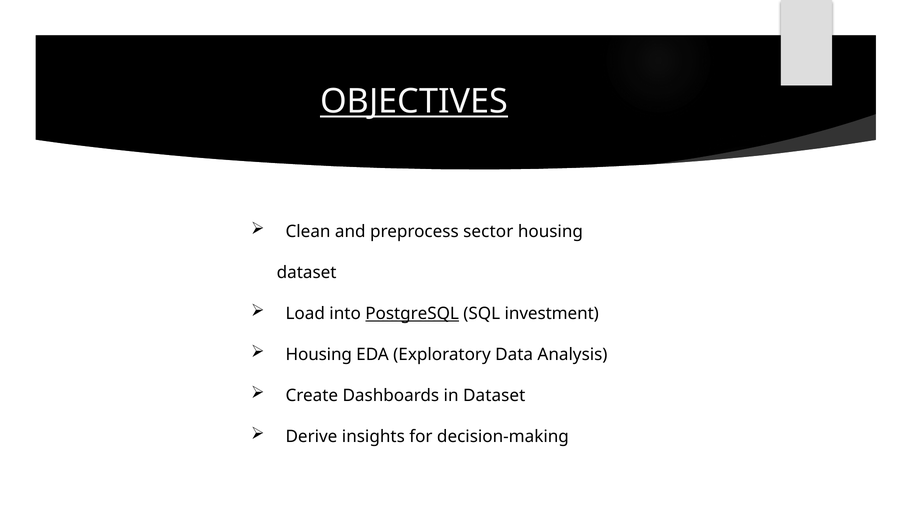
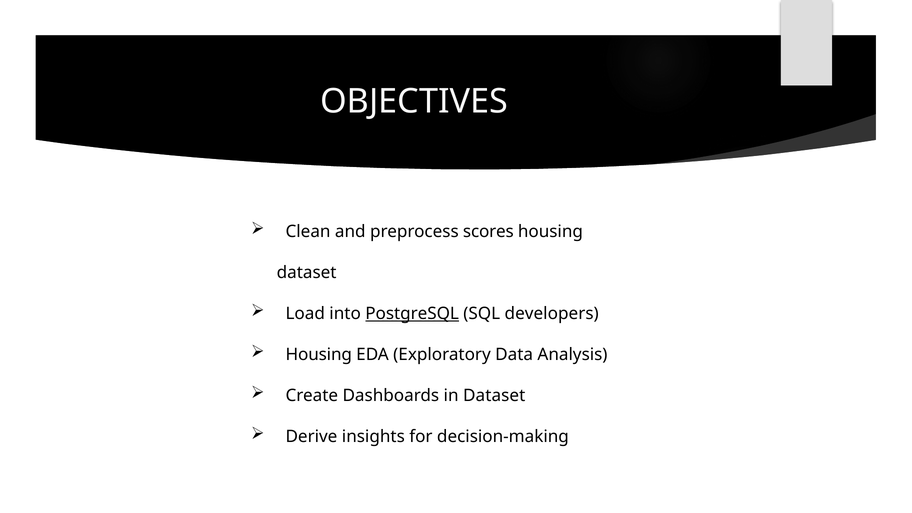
OBJECTIVES underline: present -> none (414, 102)
sector: sector -> scores (488, 231)
investment: investment -> developers (552, 313)
